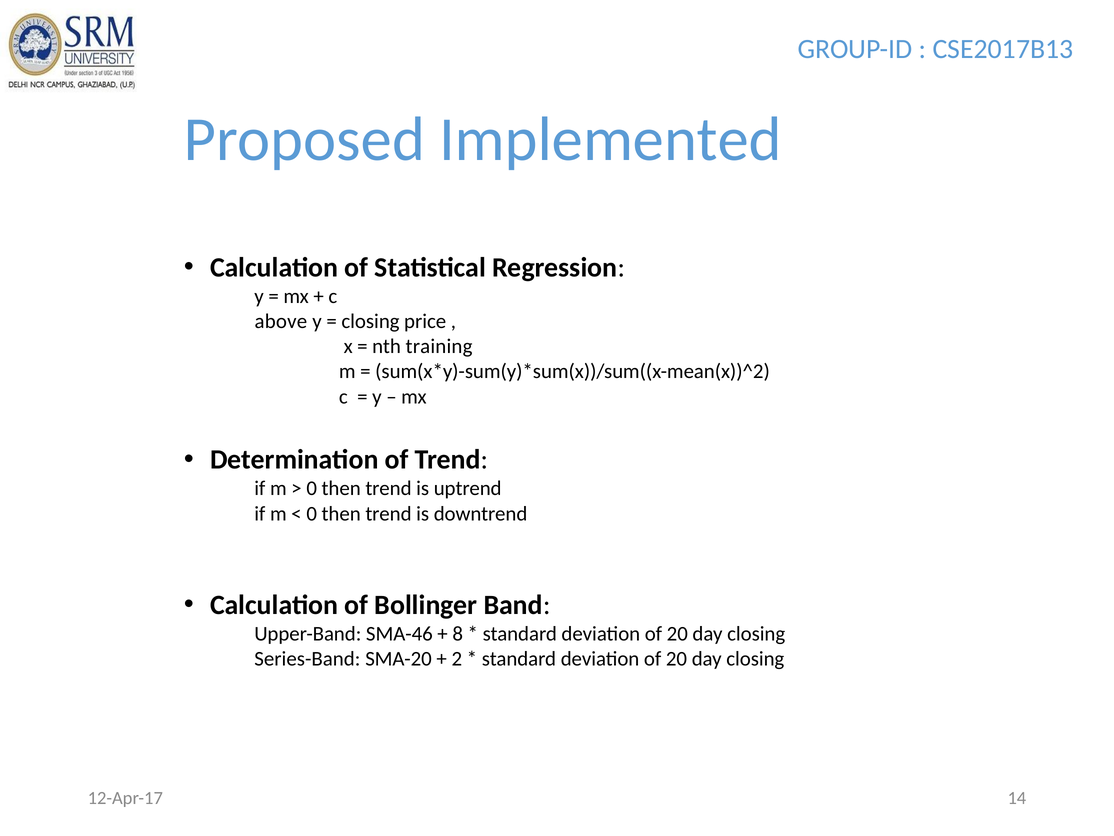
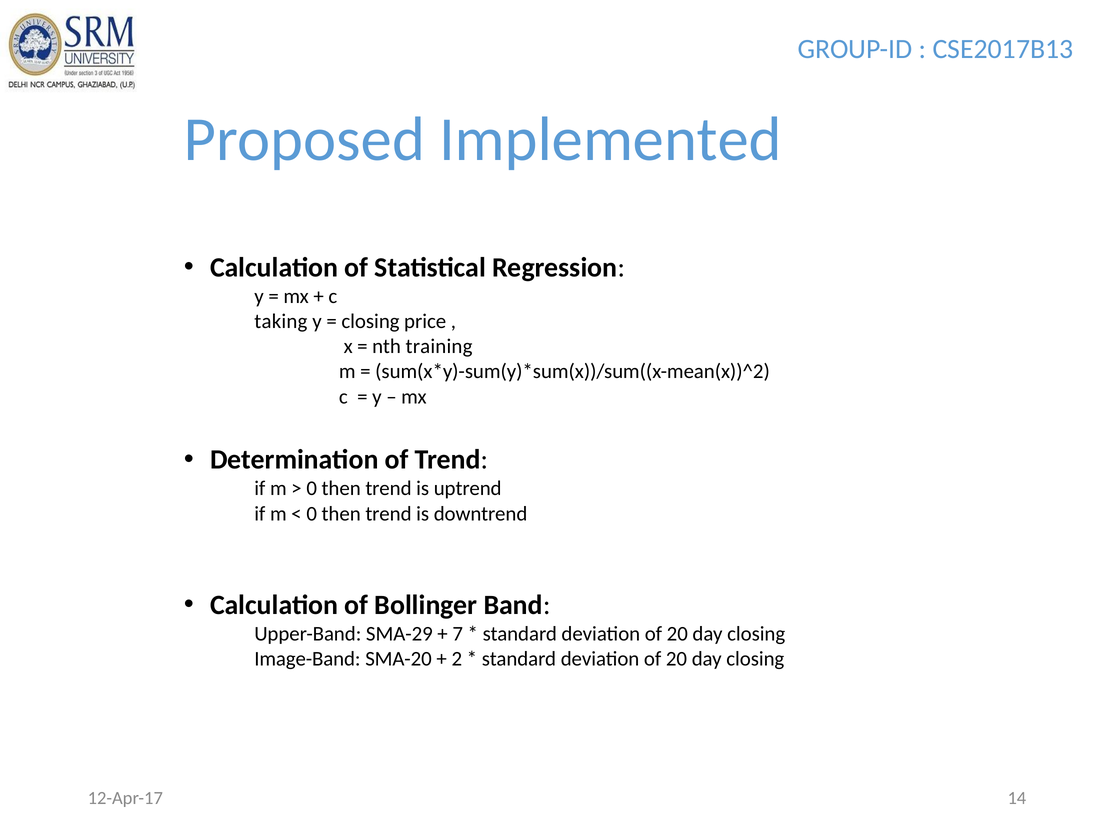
above: above -> taking (281, 321)
SMA-46: SMA-46 -> SMA-29 (399, 633)
8: 8 -> 7 (458, 633)
Series-Band: Series-Band -> Image-Band (307, 659)
